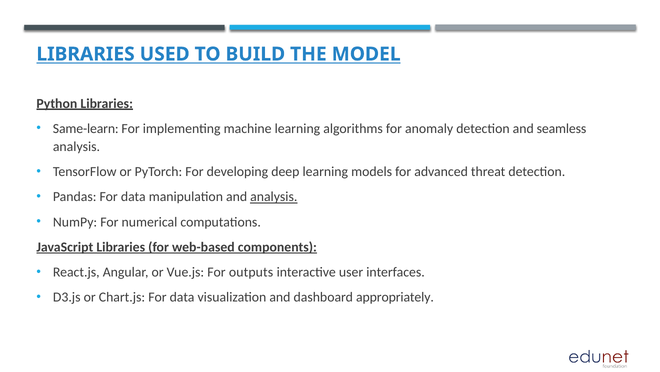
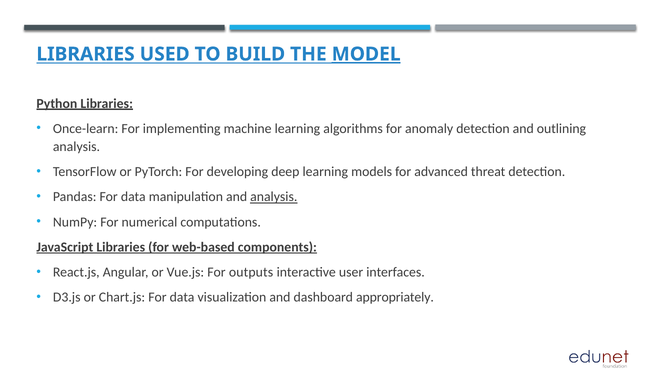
MODEL underline: none -> present (366, 54)
Same-learn: Same-learn -> Once-learn (86, 128)
seamless: seamless -> outlining (561, 128)
